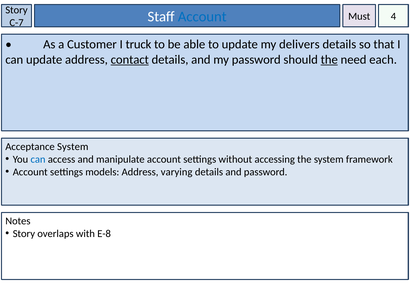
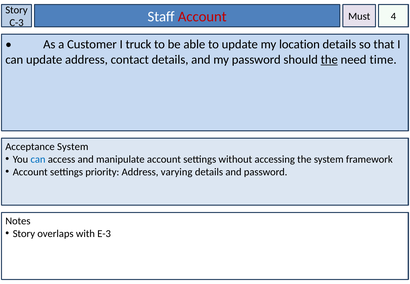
C-7: C-7 -> C-3 (17, 23)
Account colour: blue -> red (202, 17)
delivers: delivers -> location (299, 44)
contact underline: present -> none (130, 59)
each: each -> time (383, 59)
models: models -> priority (102, 172)
E-8: E-8 -> E-3 (104, 233)
